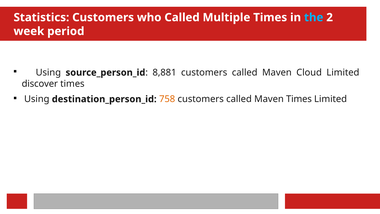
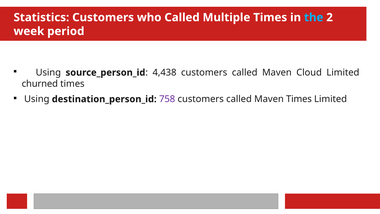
8,881: 8,881 -> 4,438 (164, 72)
discover: discover -> churned (40, 84)
758 colour: orange -> purple (167, 99)
